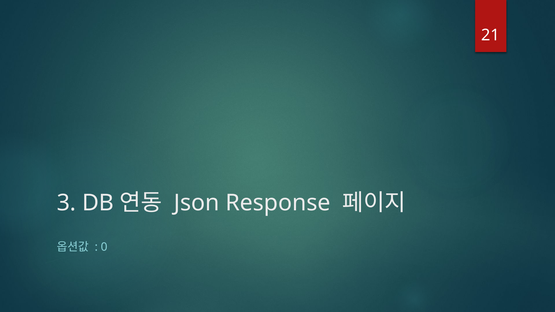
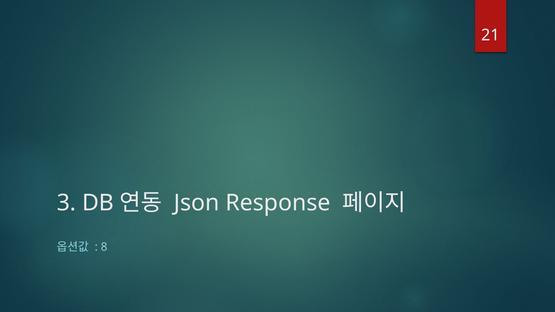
0: 0 -> 8 (104, 247)
